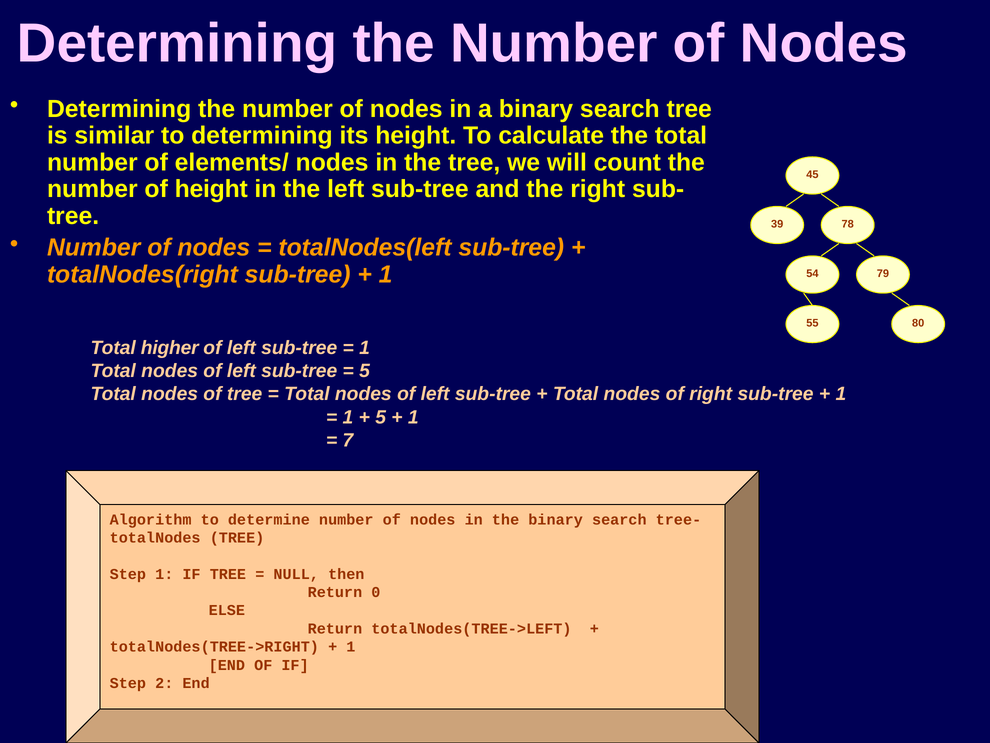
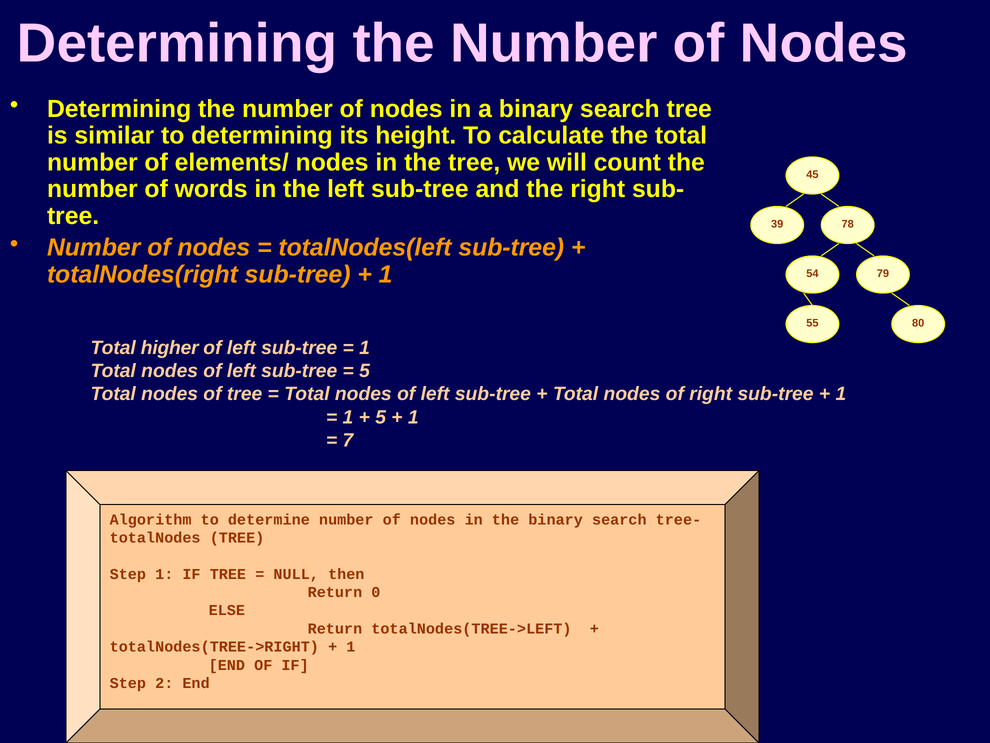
of height: height -> words (211, 189)
